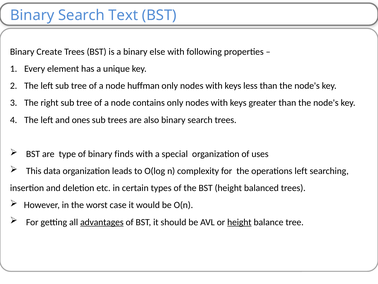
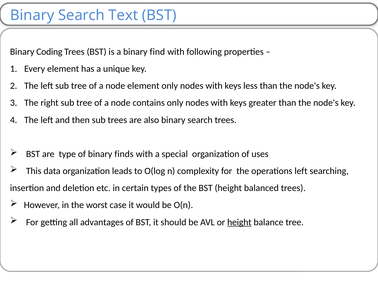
Create: Create -> Coding (49, 52)
else: else -> find (157, 52)
node huffman: huffman -> element (143, 86)
ones: ones -> then (81, 120)
advantages underline: present -> none (102, 222)
